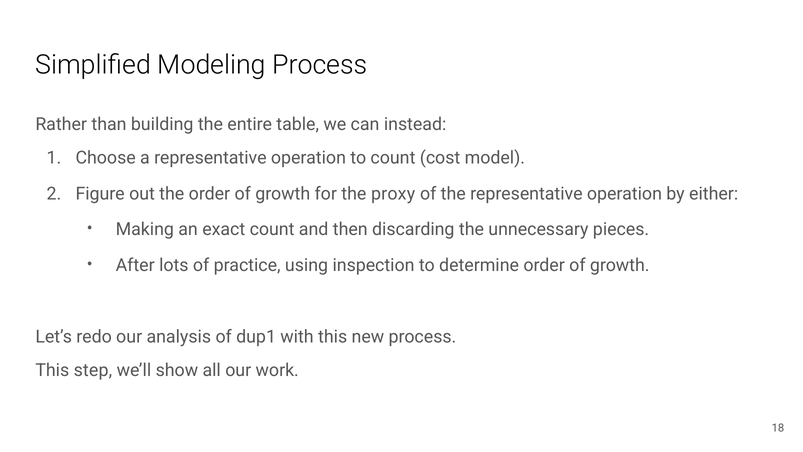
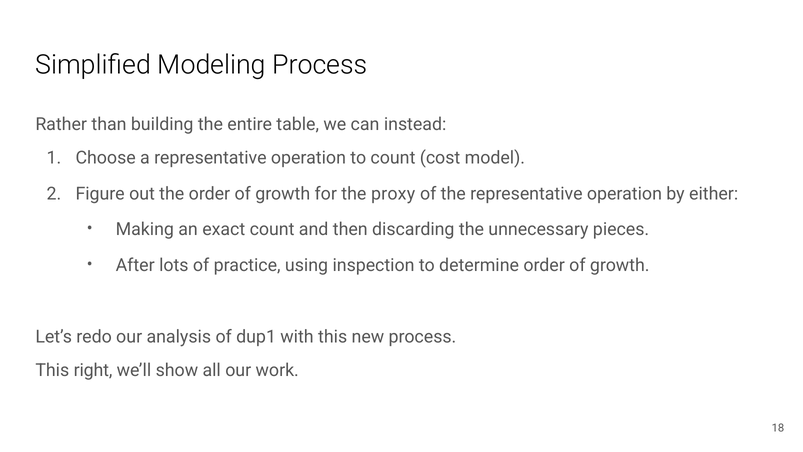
step: step -> right (93, 370)
